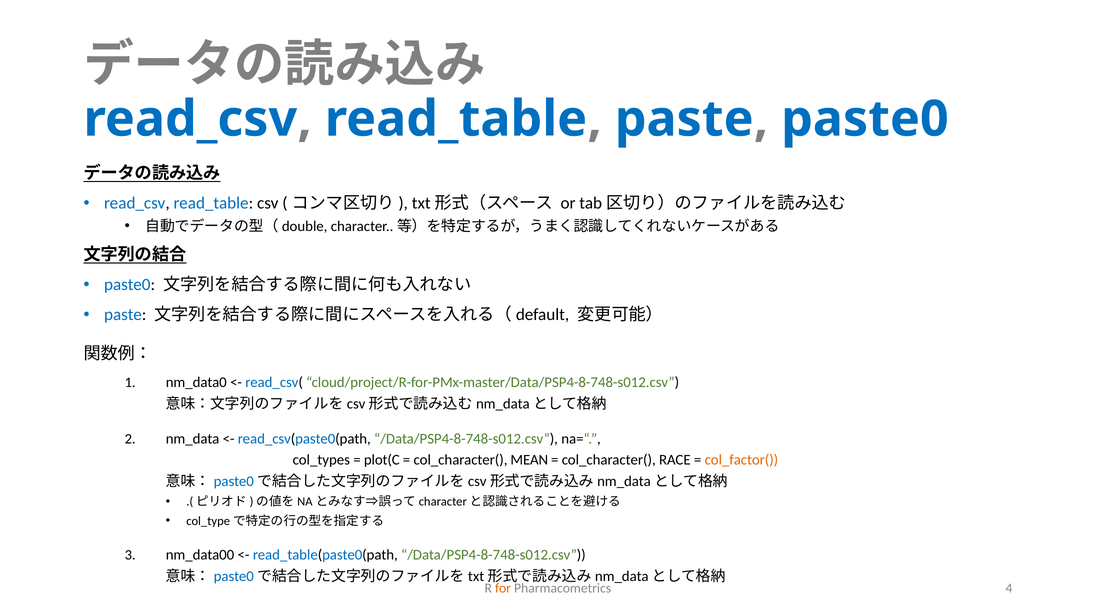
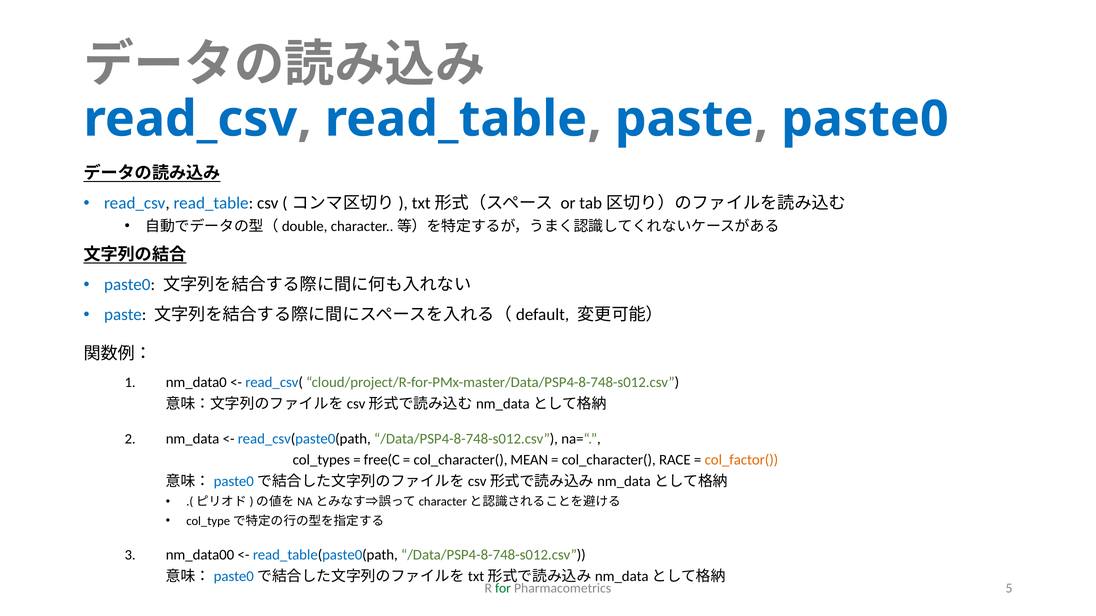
plot(C: plot(C -> free(C (382, 460)
for colour: orange -> green (503, 589)
4: 4 -> 5 (1009, 589)
